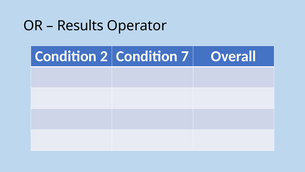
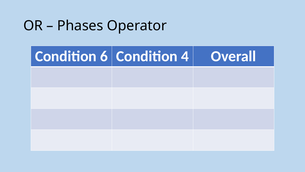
Results: Results -> Phases (80, 26)
2: 2 -> 6 (104, 56)
7: 7 -> 4 (185, 56)
